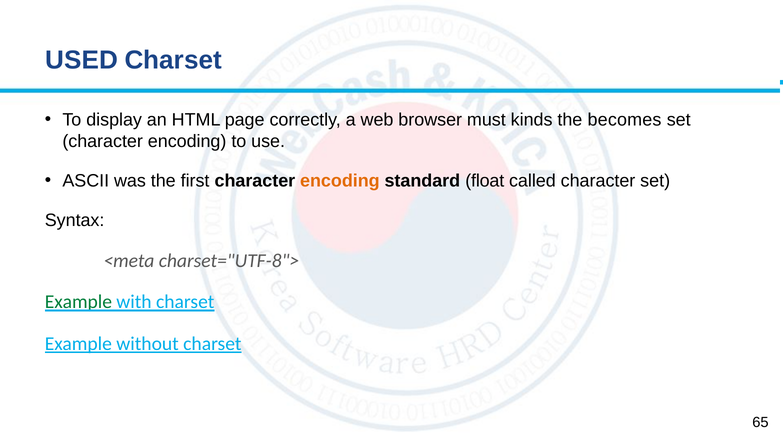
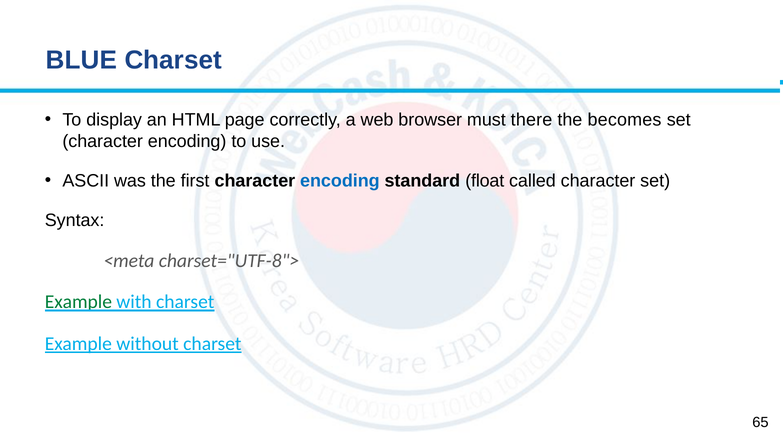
USED: USED -> BLUE (81, 60)
kinds: kinds -> there (532, 120)
encoding colour: orange -> blue (340, 181)
